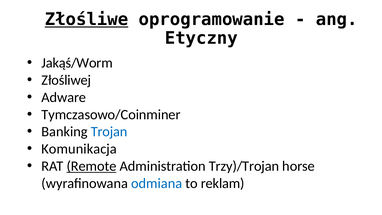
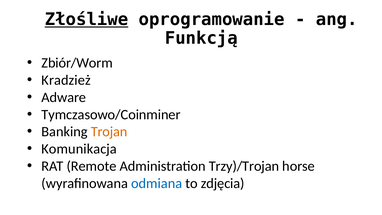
Etyczny: Etyczny -> Funkcją (201, 38)
Jakąś/Worm: Jakąś/Worm -> Zbiór/Worm (77, 63)
Złośliwej: Złośliwej -> Kradzież (66, 80)
Trojan colour: blue -> orange (109, 132)
Remote underline: present -> none (92, 166)
reklam: reklam -> zdjęcia (223, 183)
